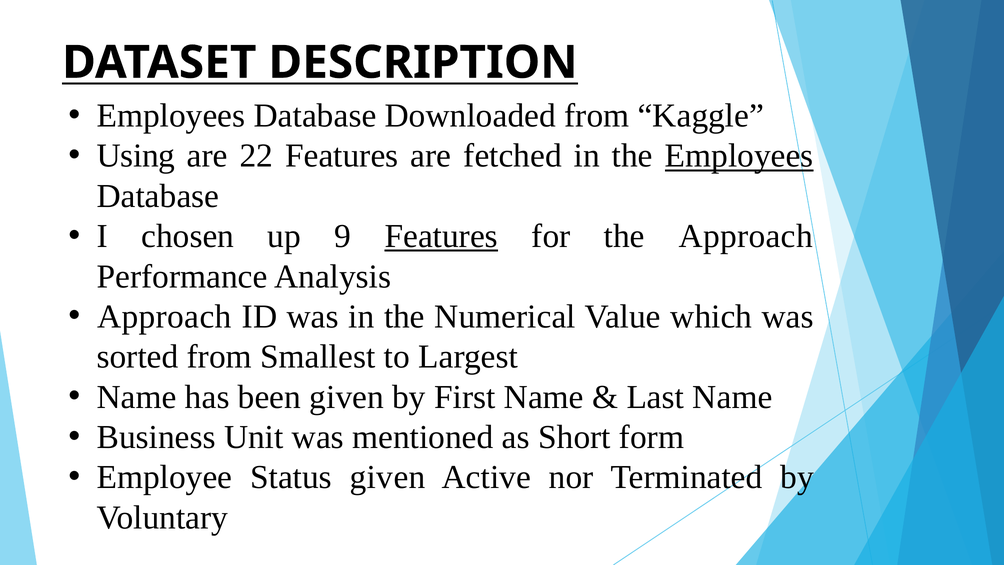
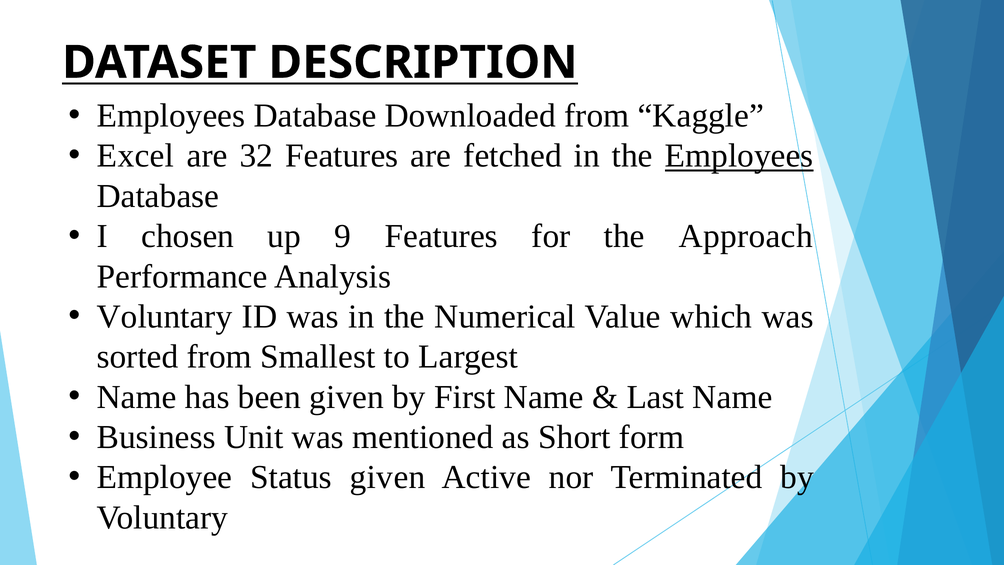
Using: Using -> Excel (136, 156)
22: 22 -> 32 (256, 156)
Features underline: present -> none (441, 236)
Approach: Approach -> Voluntary (164, 317)
